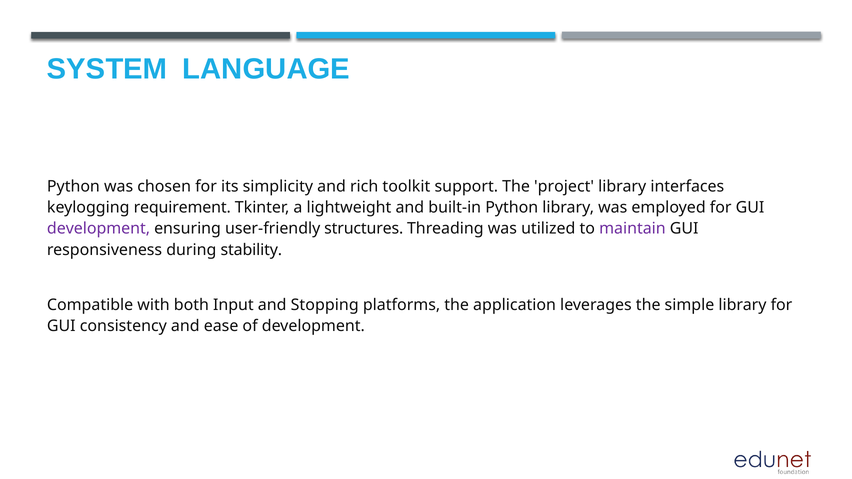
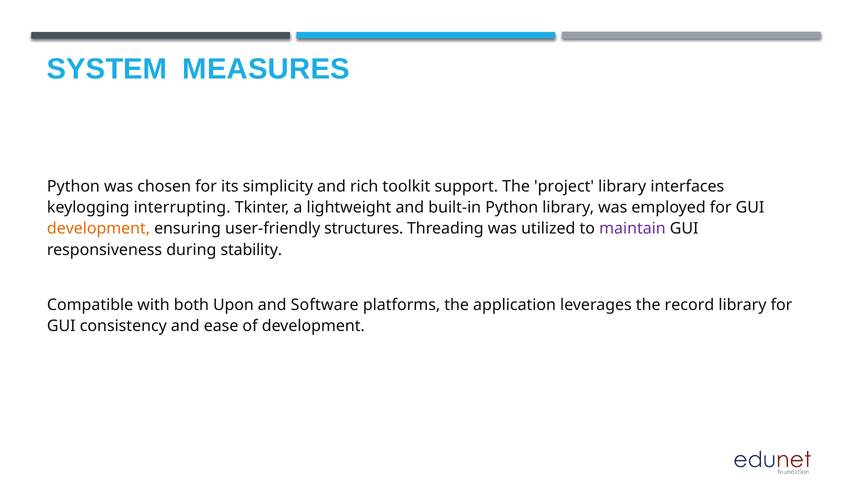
LANGUAGE: LANGUAGE -> MEASURES (266, 69)
requirement: requirement -> interrupting (182, 208)
development colour: purple -> orange (99, 229)
Input: Input -> Upon (233, 305)
Stopping: Stopping -> Software (325, 305)
simple: simple -> record (689, 305)
